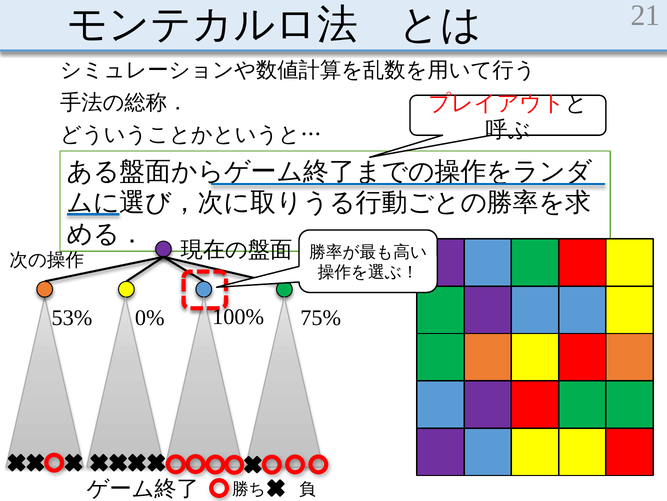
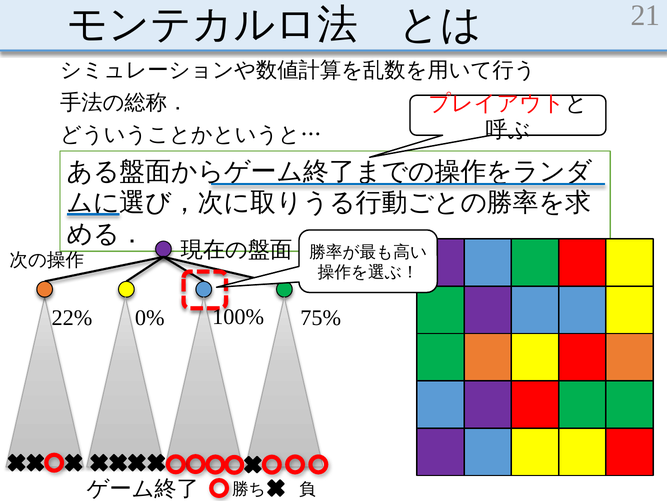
53%: 53% -> 22% (72, 317)
